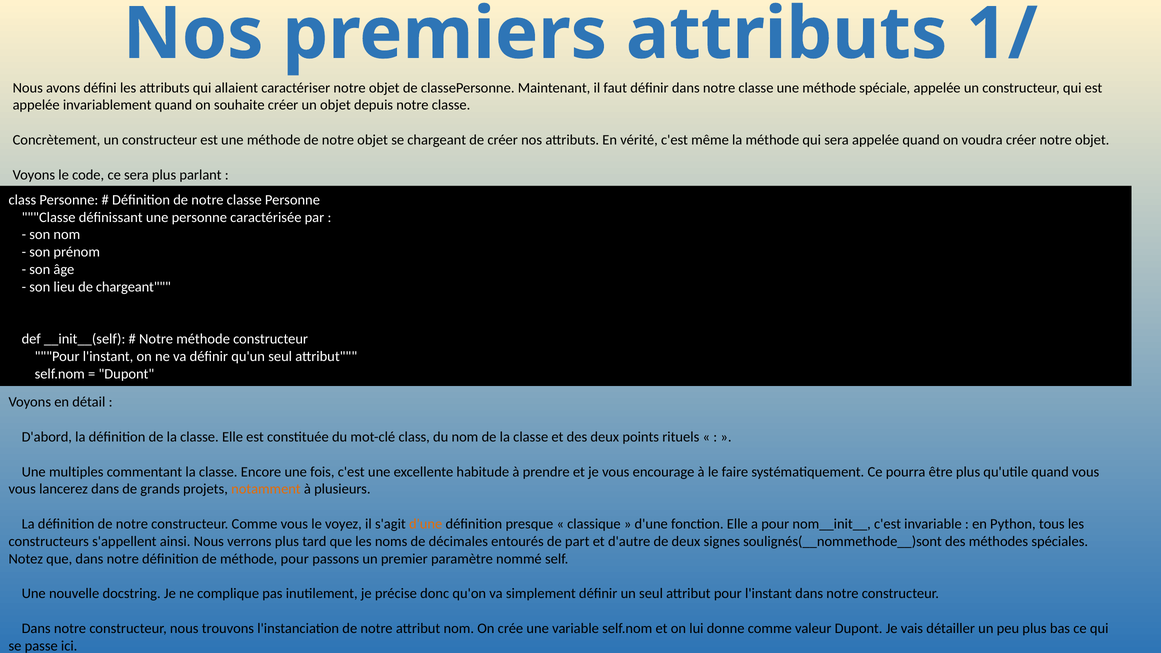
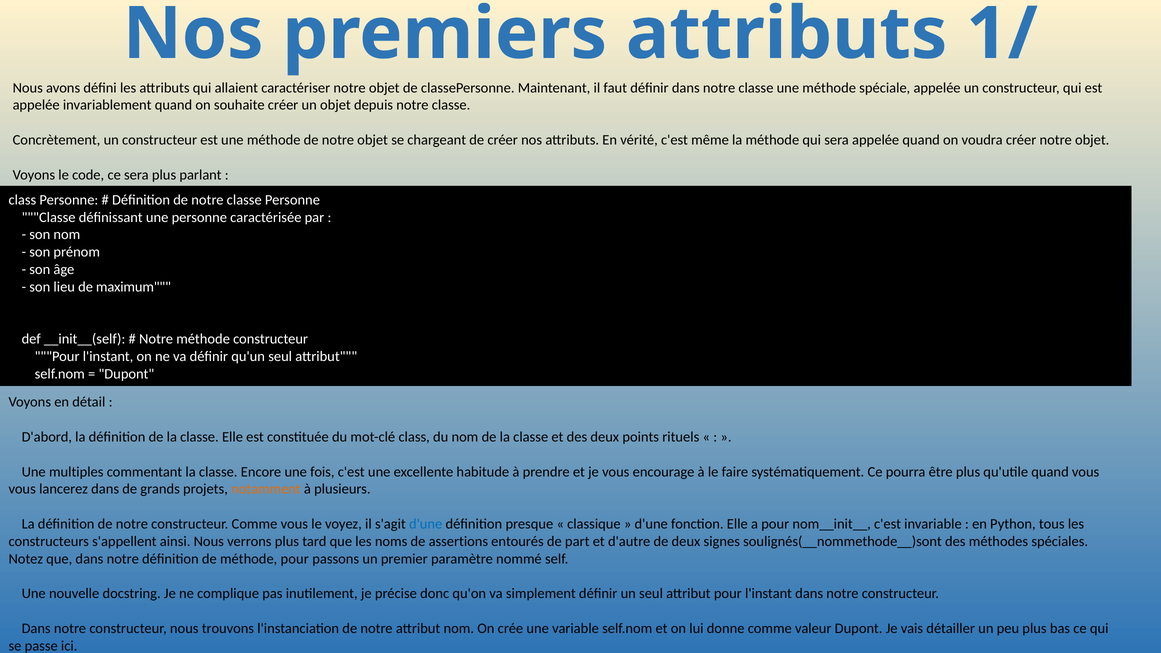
de chargeant: chargeant -> maximum (133, 287)
d'une colour: orange -> blue (426, 524)
décimales: décimales -> assertions (458, 541)
